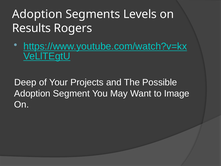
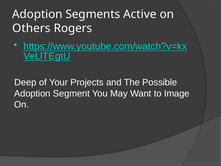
Levels: Levels -> Active (140, 14)
Results: Results -> Others (31, 28)
